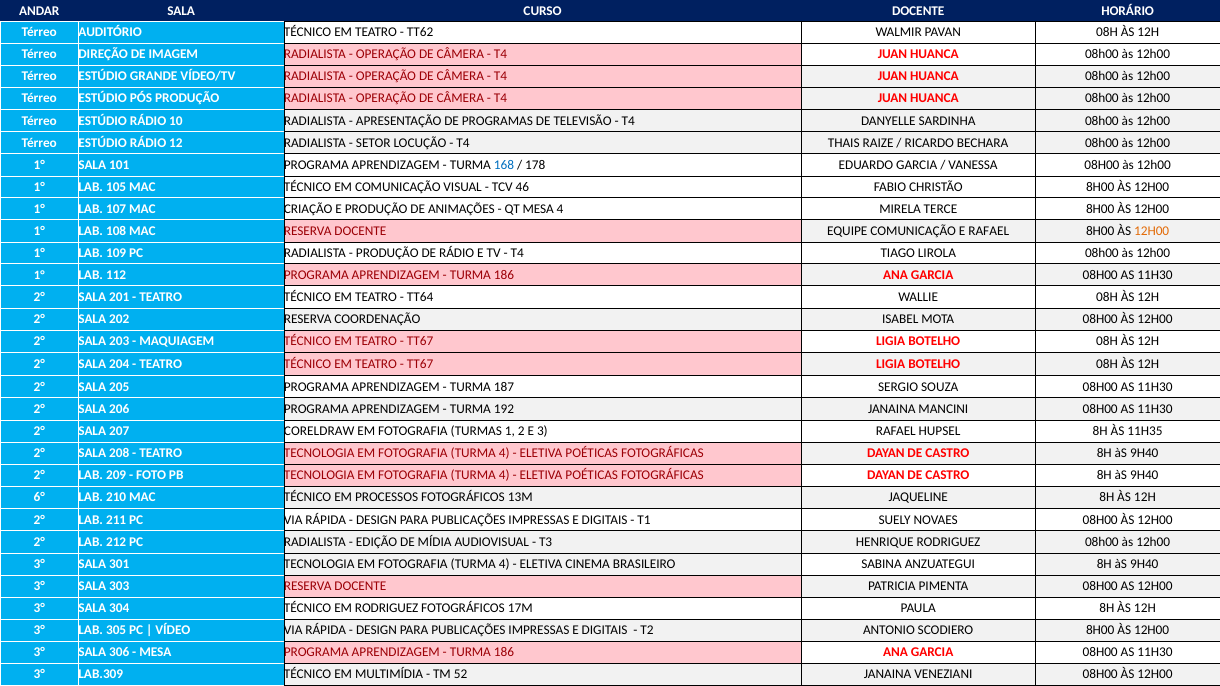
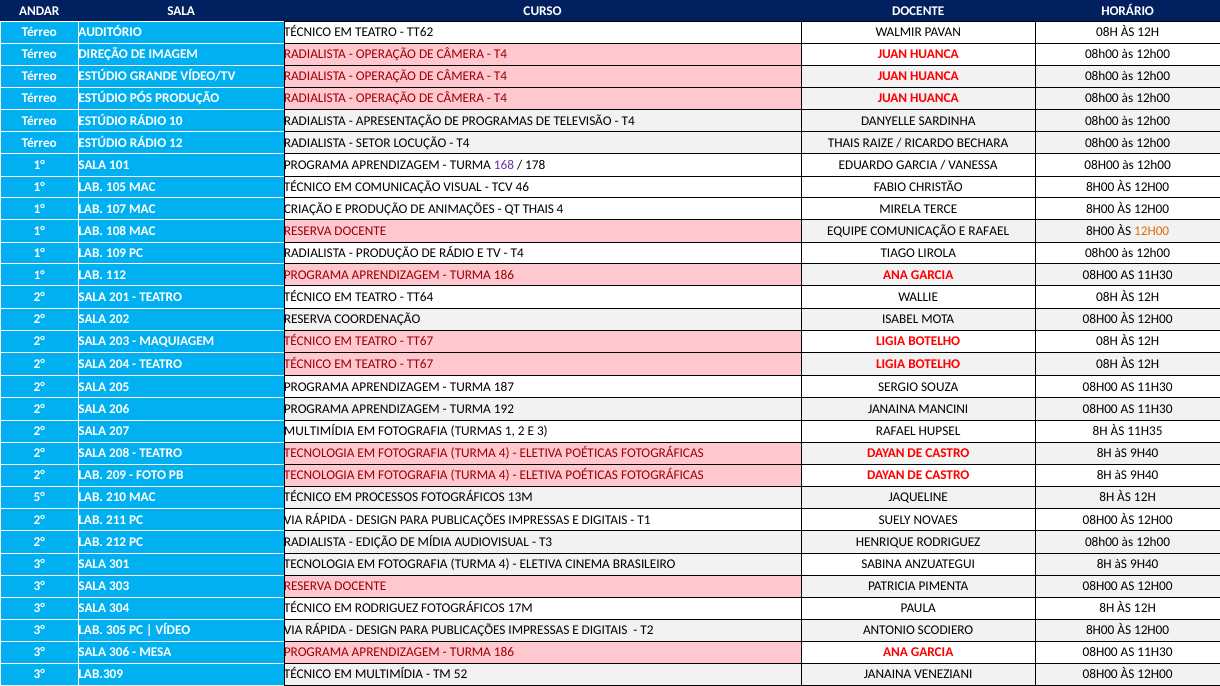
168 colour: blue -> purple (504, 165)
QT MESA: MESA -> THAIS (538, 209)
207 CORELDRAW: CORELDRAW -> MULTIMÍDIA (319, 431)
6°: 6° -> 5° (39, 498)
